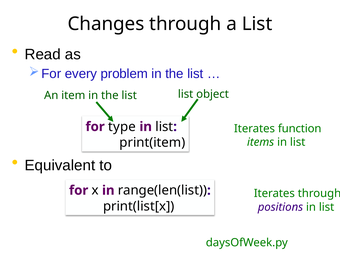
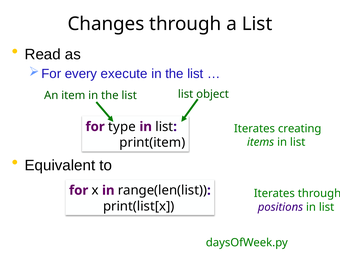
problem: problem -> execute (124, 74)
function: function -> creating (300, 129)
